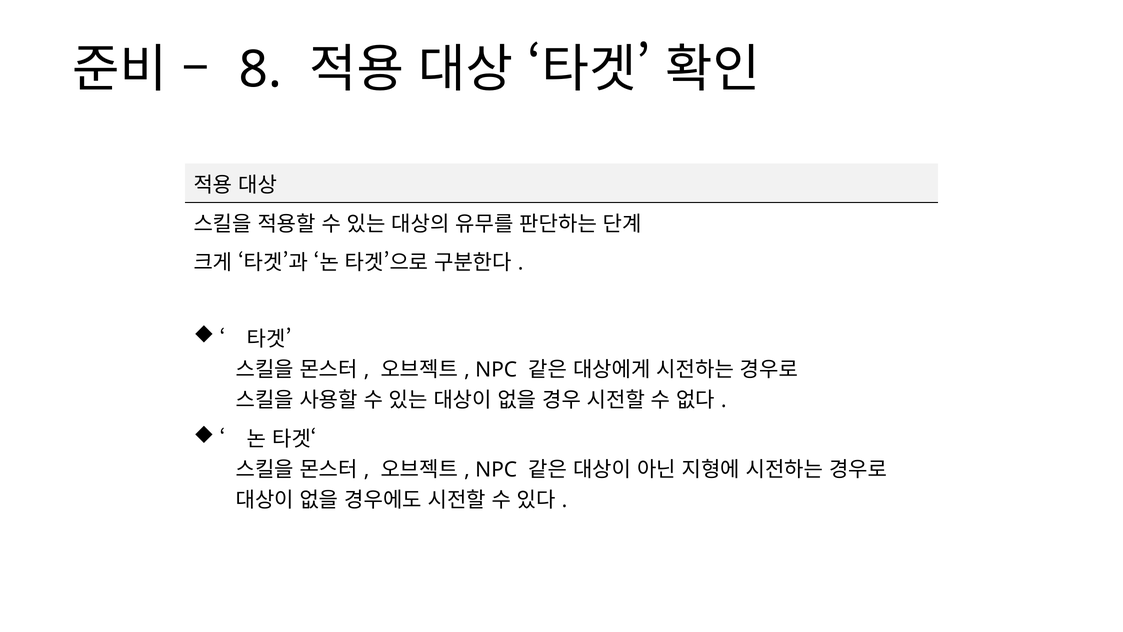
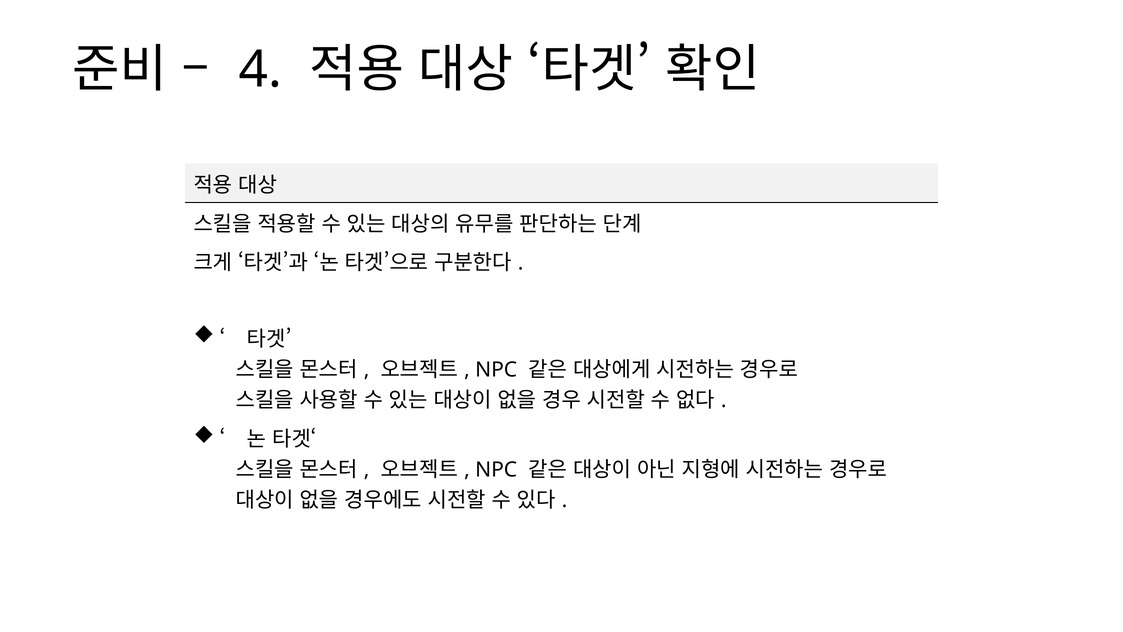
8: 8 -> 4 (260, 70)
